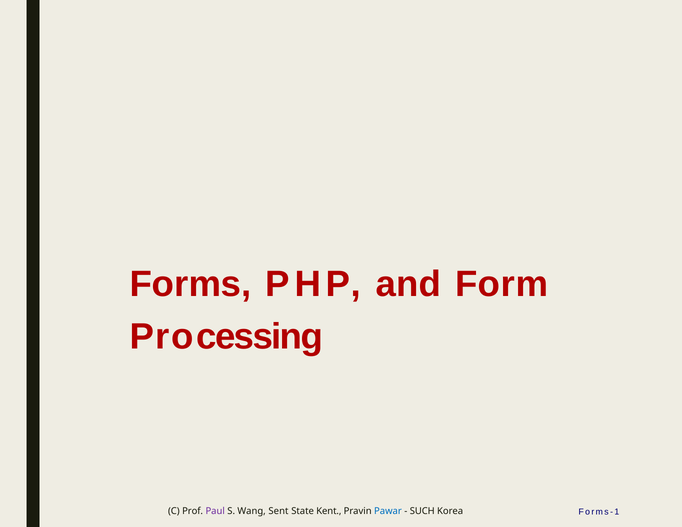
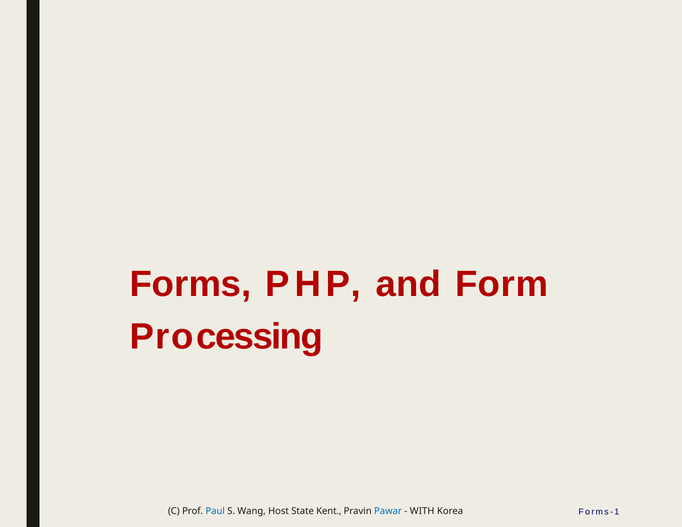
Paul colour: purple -> blue (215, 511)
Sent: Sent -> Host (279, 511)
SUCH: SUCH -> WITH (422, 511)
